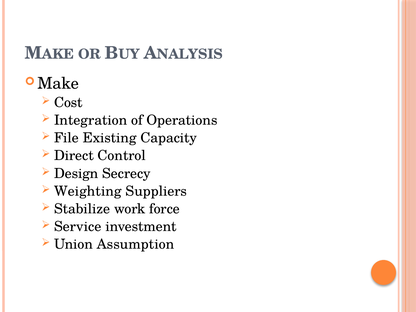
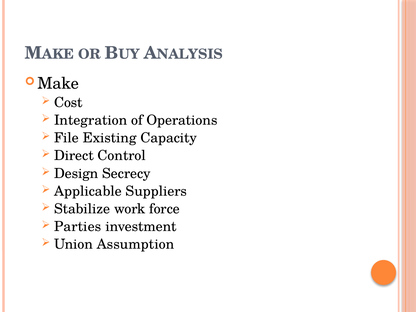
Weighting: Weighting -> Applicable (88, 191)
Service: Service -> Parties (78, 227)
